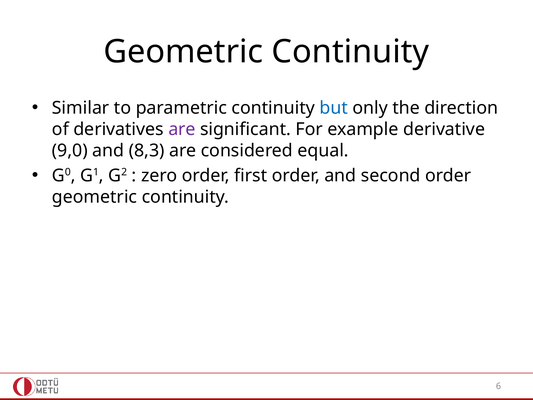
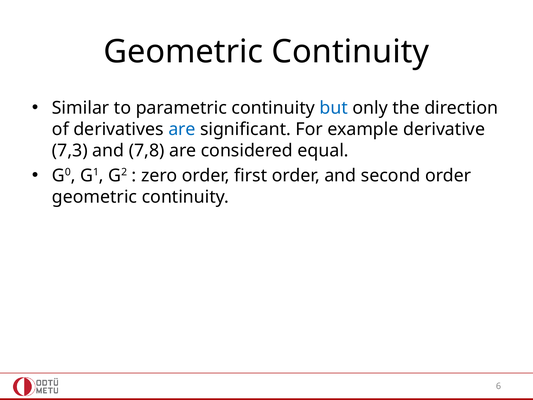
are colour: purple -> blue (182, 129)
9,0: 9,0 -> 7,3 (70, 150)
8,3: 8,3 -> 7,8 (147, 150)
